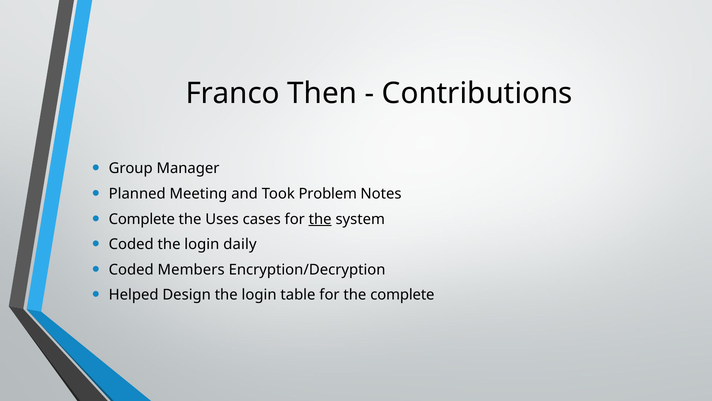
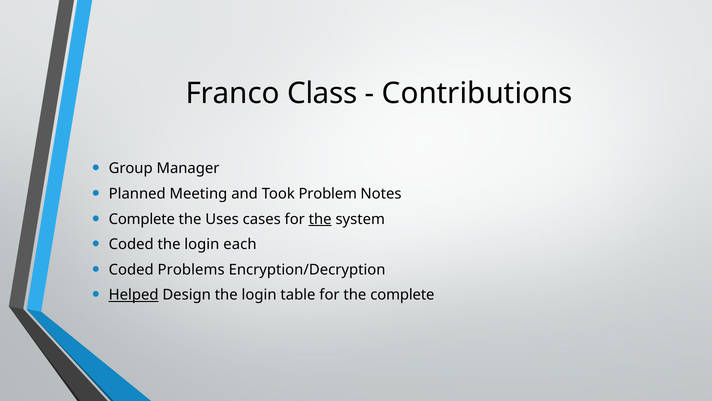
Then: Then -> Class (322, 93)
daily: daily -> each (240, 244)
Members: Members -> Problems (191, 269)
Helped underline: none -> present (134, 295)
